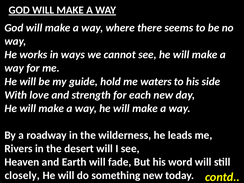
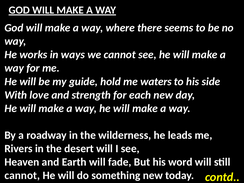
closely: closely -> cannot (22, 175)
